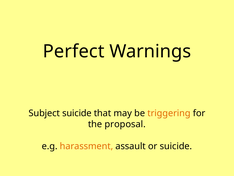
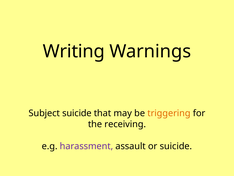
Perfect: Perfect -> Writing (74, 51)
proposal: proposal -> receiving (125, 124)
harassment colour: orange -> purple (86, 146)
